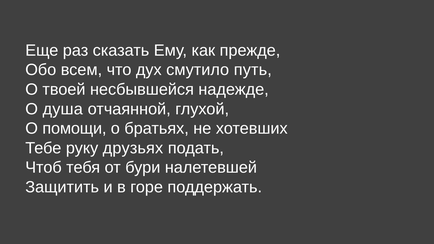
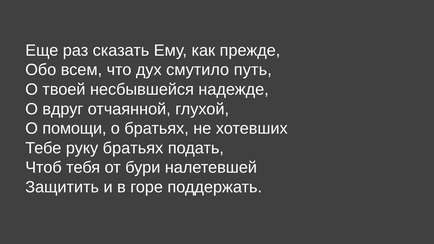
душа: душа -> вдруг (63, 109)
руку друзьях: друзьях -> братьях (133, 148)
